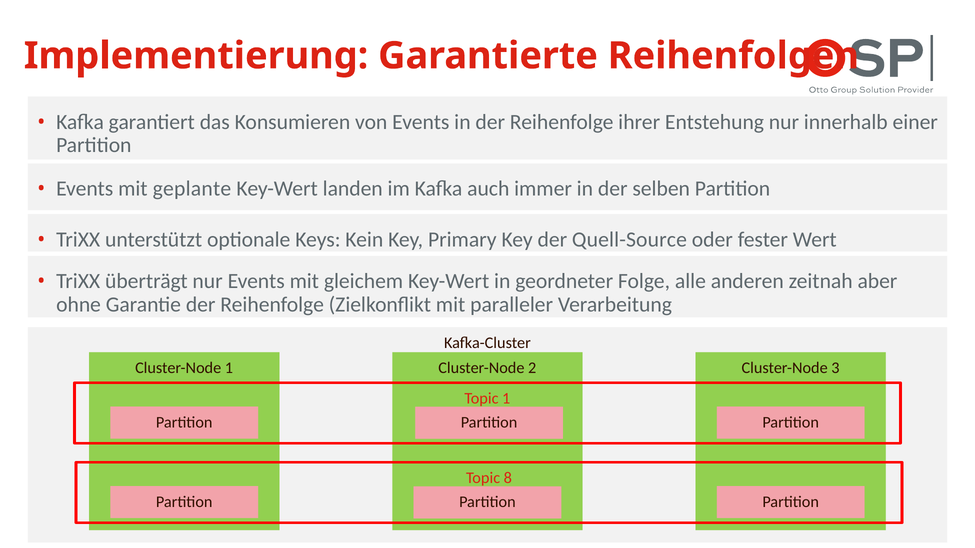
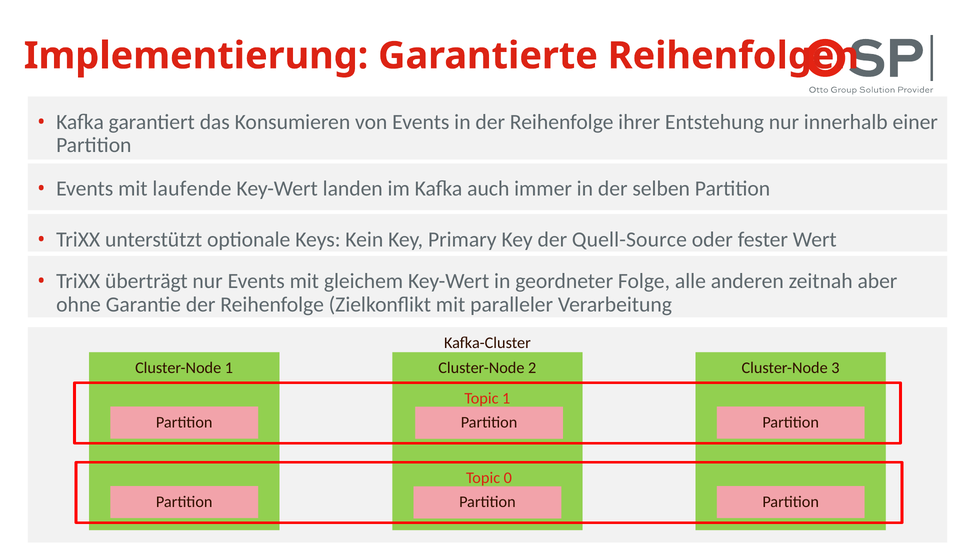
geplante: geplante -> laufende (192, 189)
8: 8 -> 0 (508, 478)
